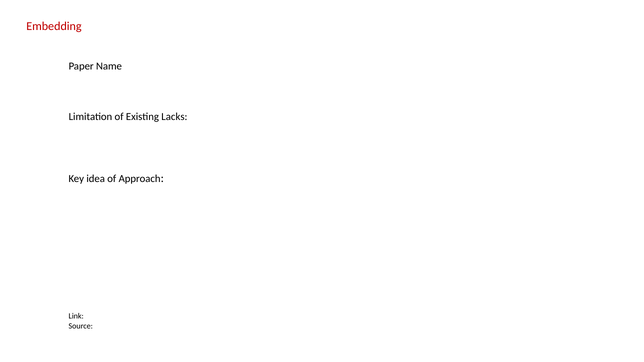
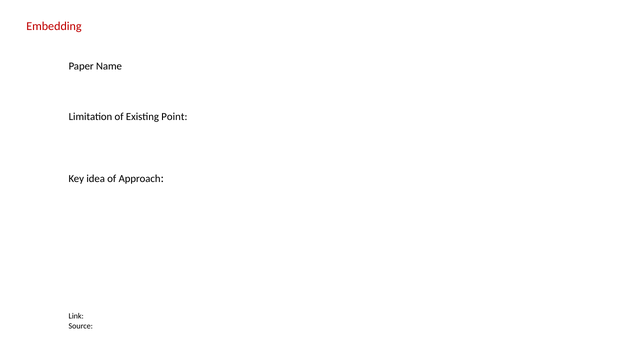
Lacks: Lacks -> Point (174, 117)
